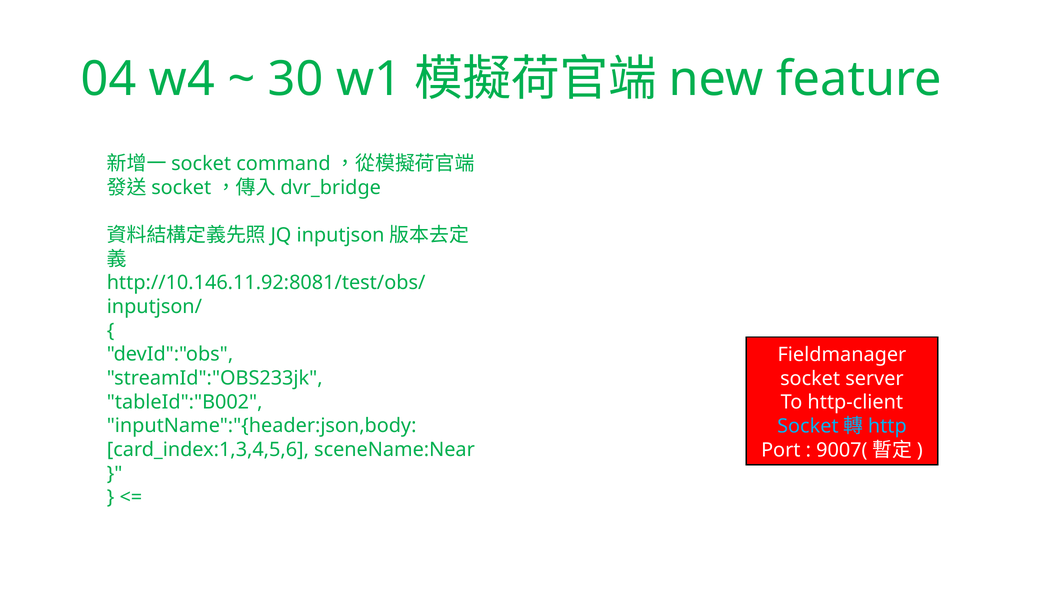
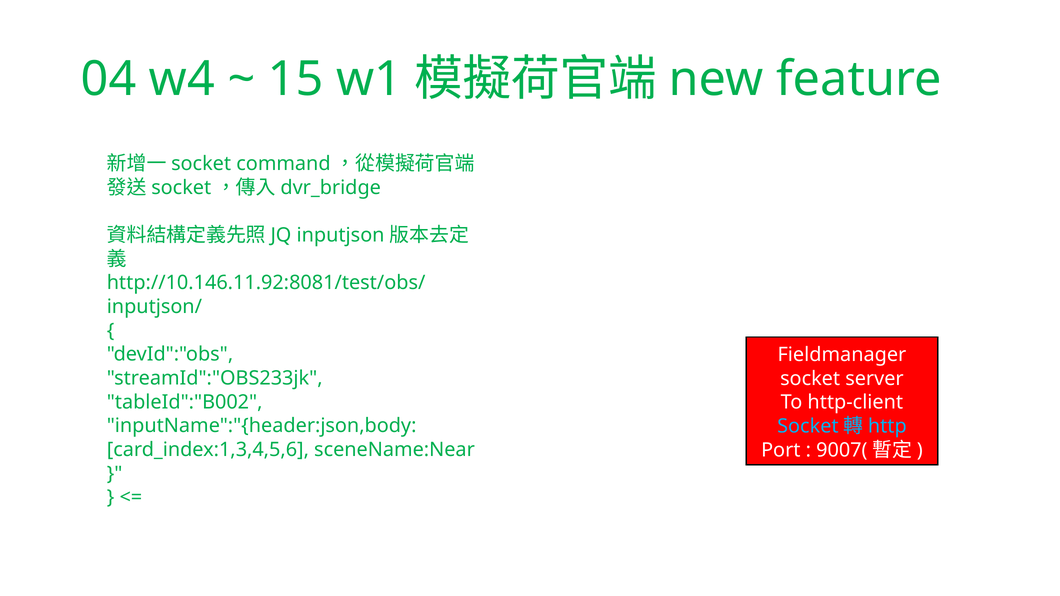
30: 30 -> 15 (296, 79)
